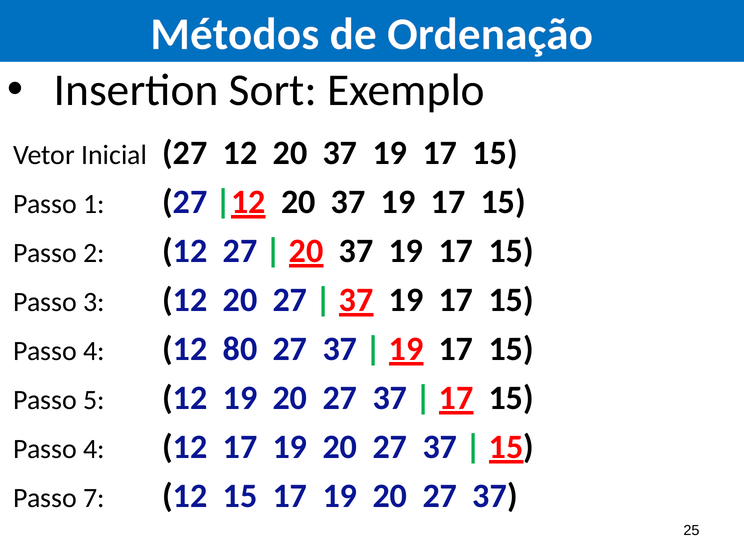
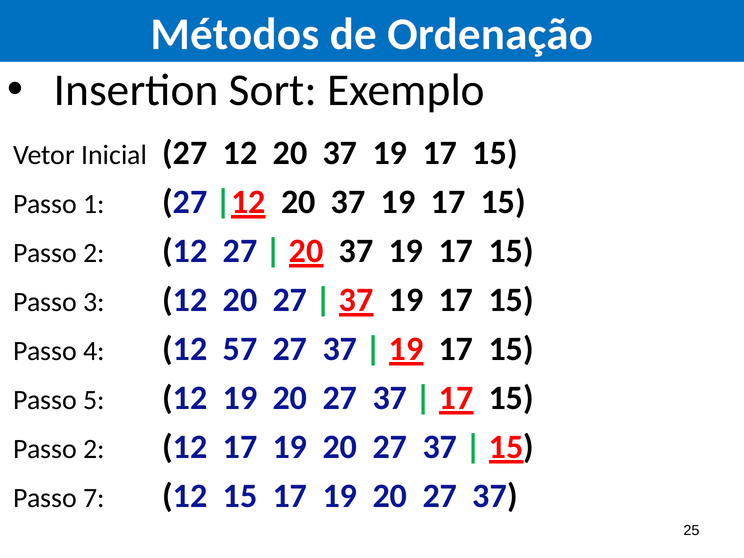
80: 80 -> 57 (240, 349)
4: 4 -> 2 (94, 449)
